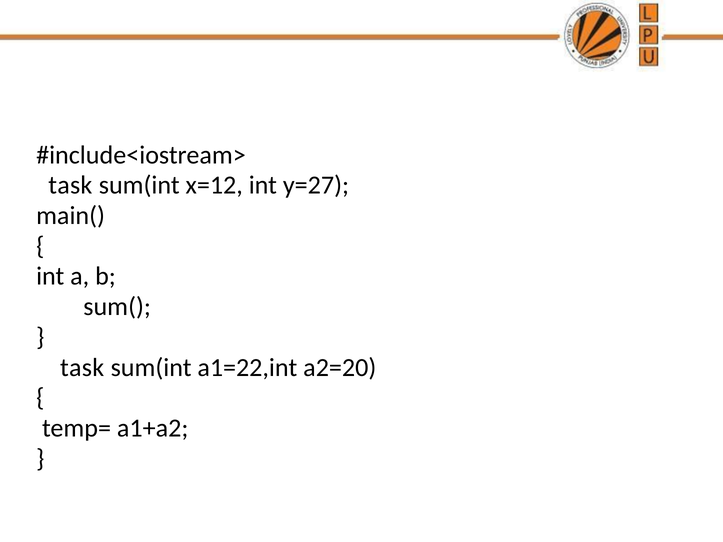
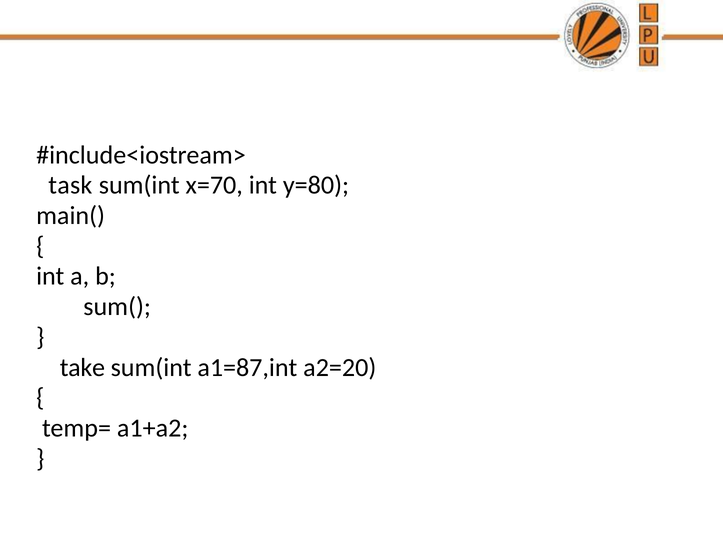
x=12: x=12 -> x=70 (214, 185)
y=27: y=27 -> y=80 (316, 185)
task: task -> take (82, 368)
a1=22,int: a1=22,int -> a1=87,int (247, 368)
